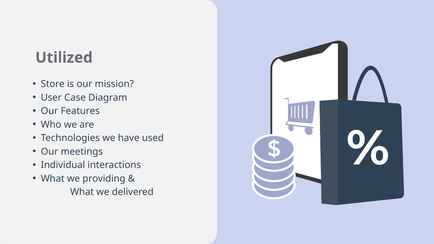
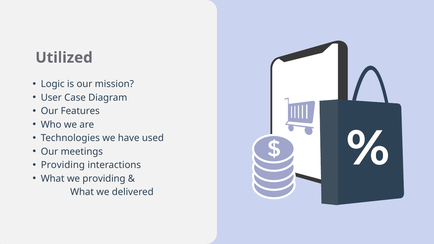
Store: Store -> Logic (53, 84)
Individual: Individual -> Providing (63, 165)
